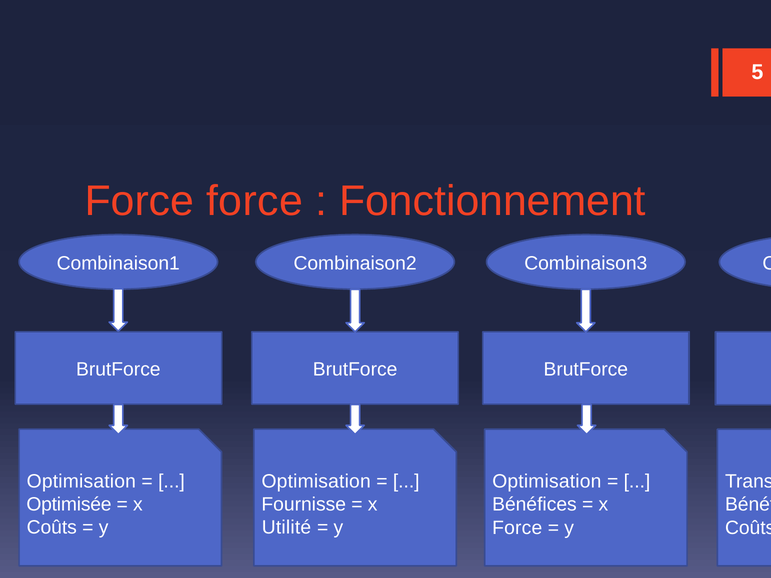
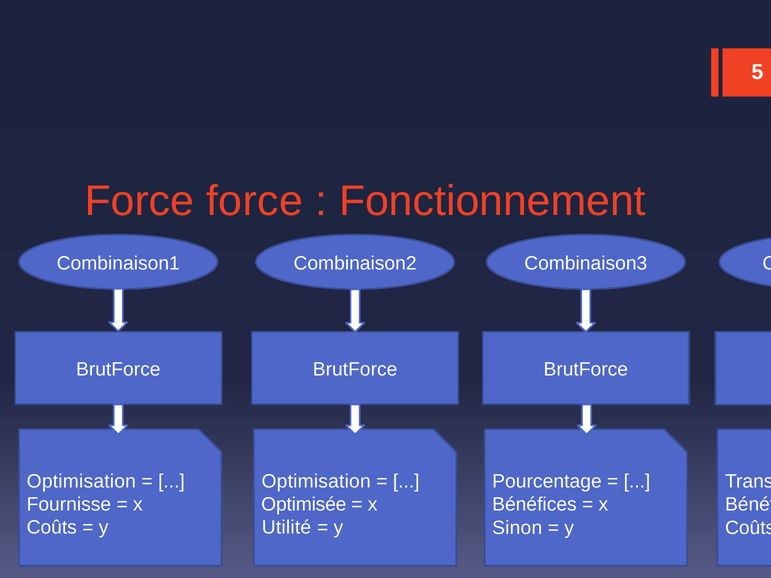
Optimisation: Optimisation -> Pourcentage (547, 482)
Optimisée: Optimisée -> Fournisse (69, 505)
Fournisse: Fournisse -> Optimisée (304, 505)
Force: Force -> Sinon (517, 528)
